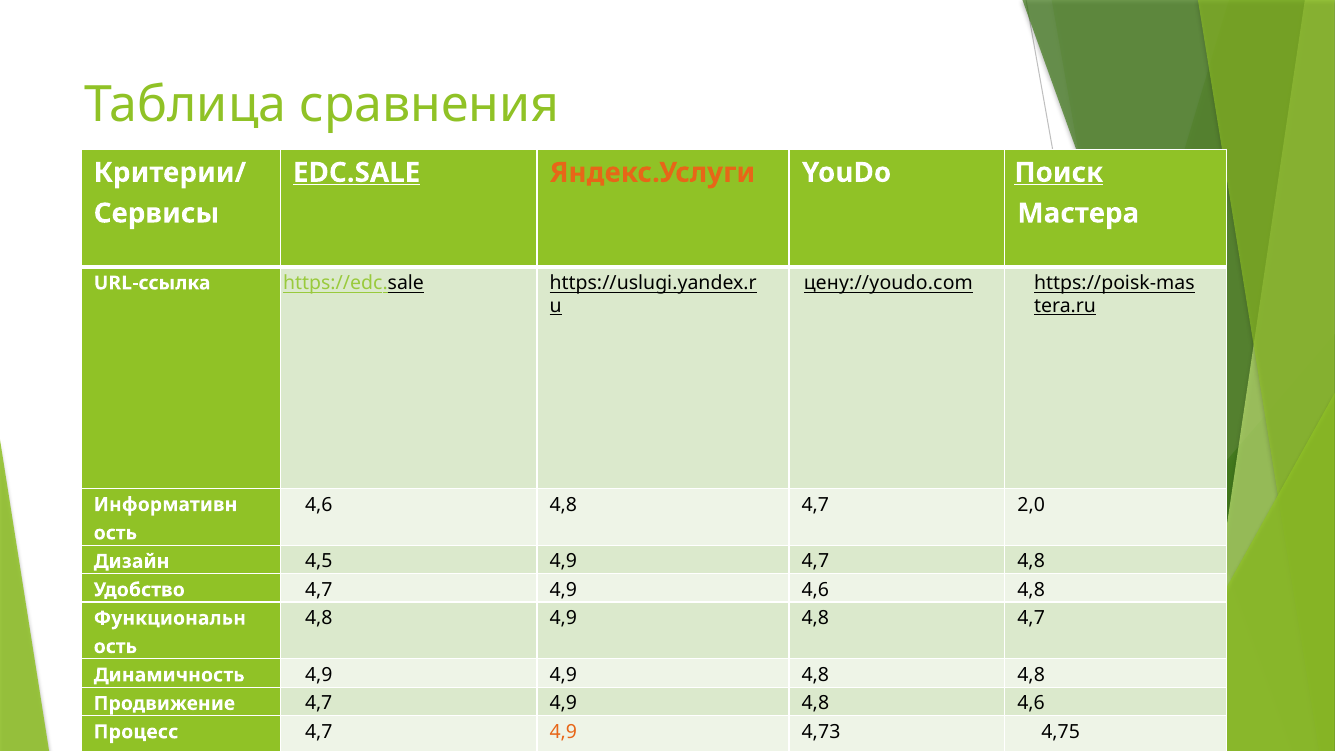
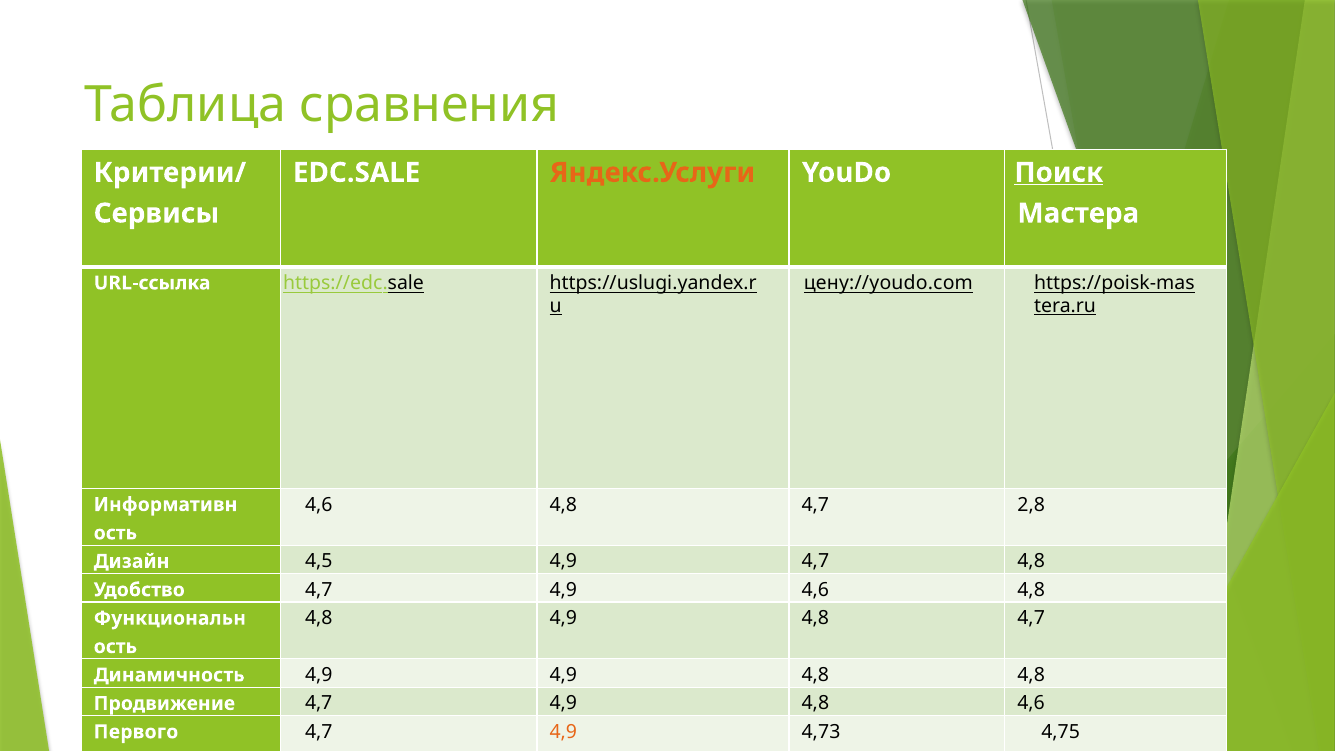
EDC.SALE underline: present -> none (357, 173)
2,0: 2,0 -> 2,8 (1031, 505)
Процесс: Процесс -> Первого (136, 732)
